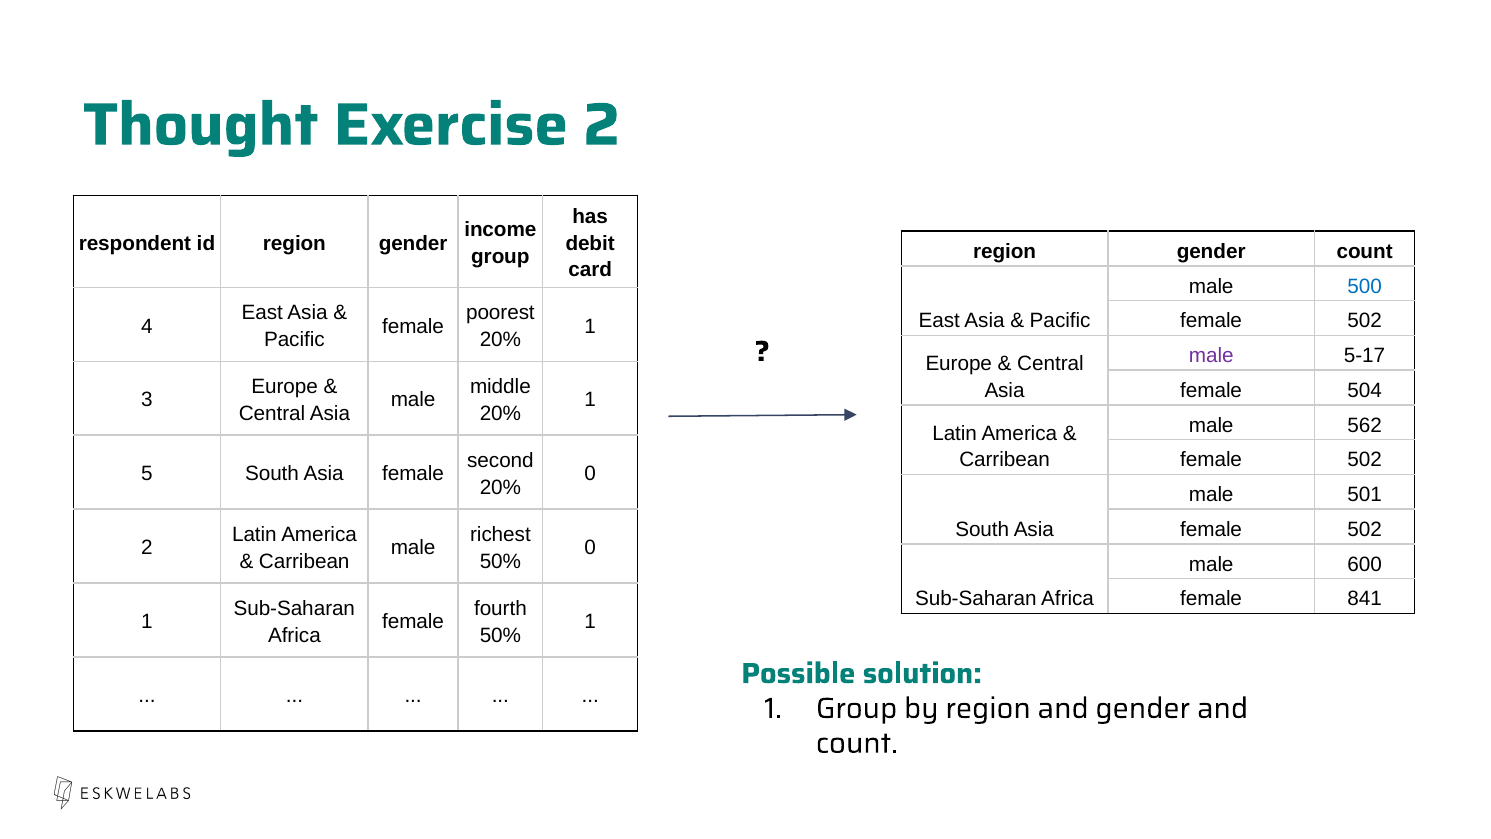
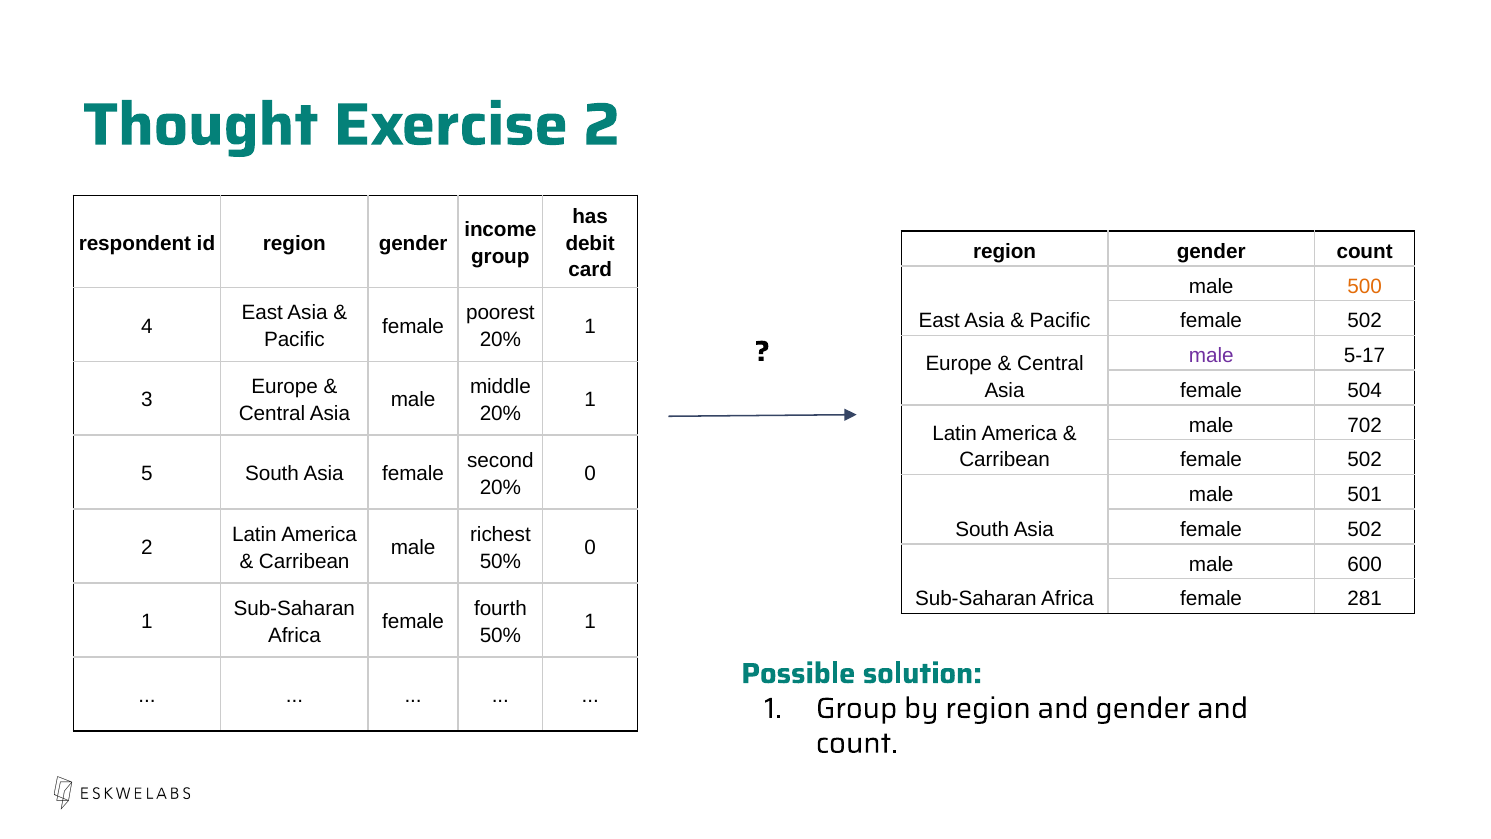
500 colour: blue -> orange (1365, 286)
562: 562 -> 702 (1365, 425)
841: 841 -> 281 (1365, 599)
